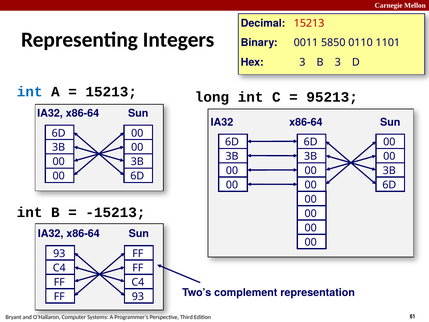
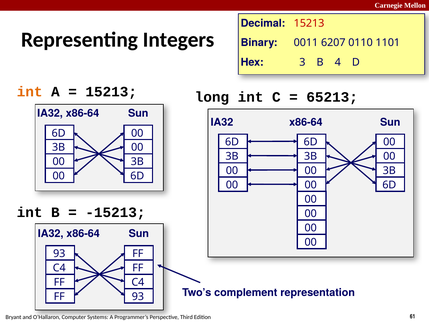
5850: 5850 -> 6207 (333, 43)
B 3: 3 -> 4 (338, 62)
int colour: blue -> orange (30, 92)
95213: 95213 -> 65213 (332, 97)
